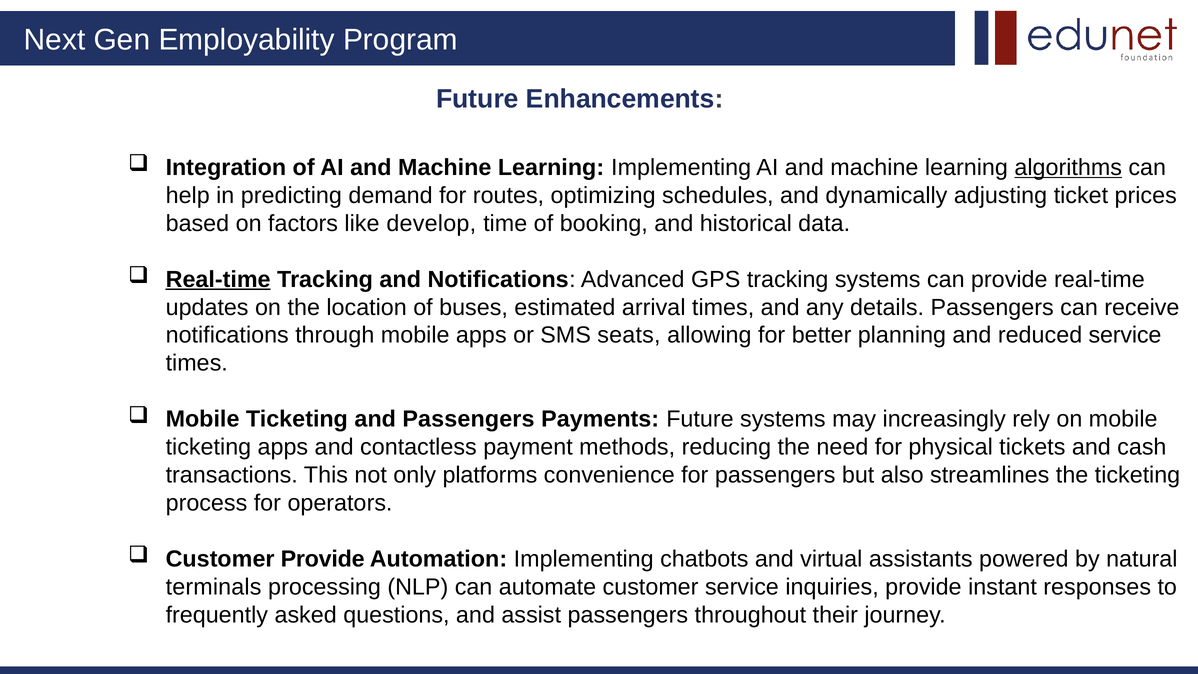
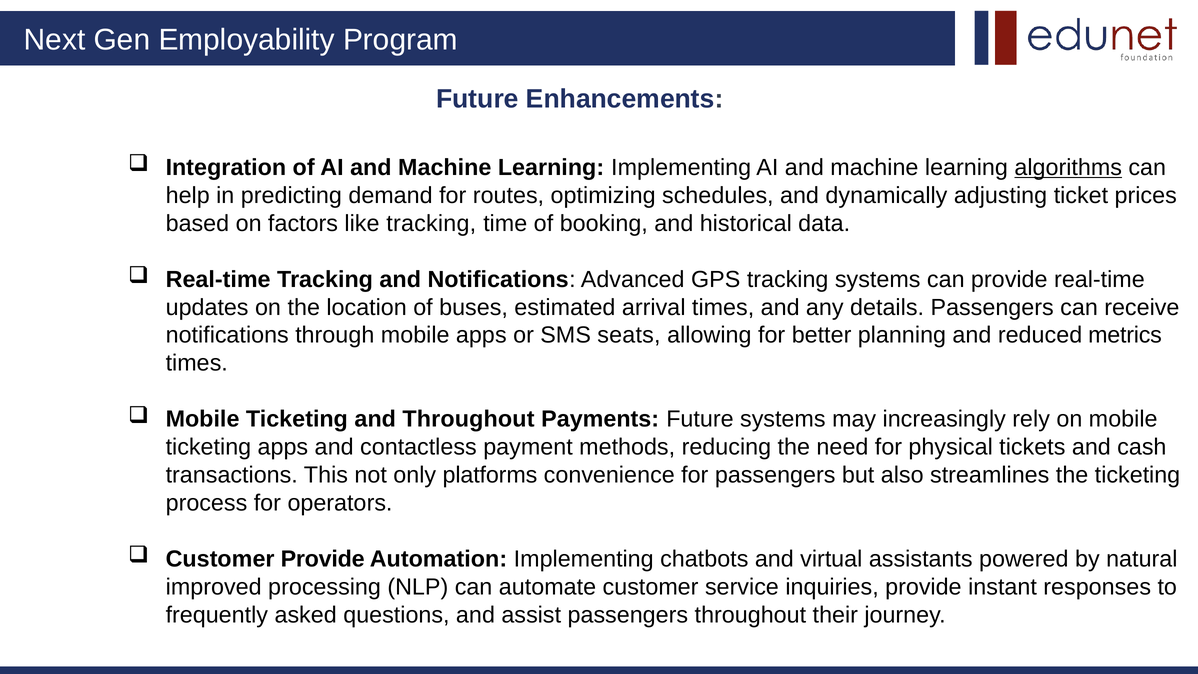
like develop: develop -> tracking (431, 223)
Real-time underline: present -> none (218, 279)
reduced service: service -> metrics (1125, 335)
and Passengers: Passengers -> Throughout (468, 419)
terminals: terminals -> improved (214, 587)
